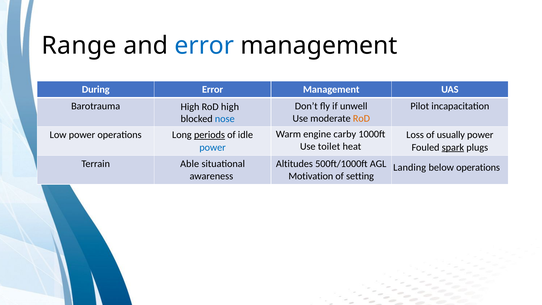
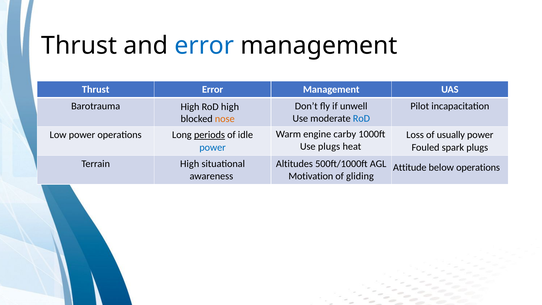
Range: Range -> Thrust (79, 46)
During: During -> Thrust (96, 90)
RoD colour: orange -> blue (361, 118)
nose colour: blue -> orange (225, 119)
Use toilet: toilet -> plugs (329, 146)
spark underline: present -> none (453, 147)
Terrain Able: Able -> High (190, 164)
Landing: Landing -> Attitude (410, 167)
setting: setting -> gliding (360, 176)
